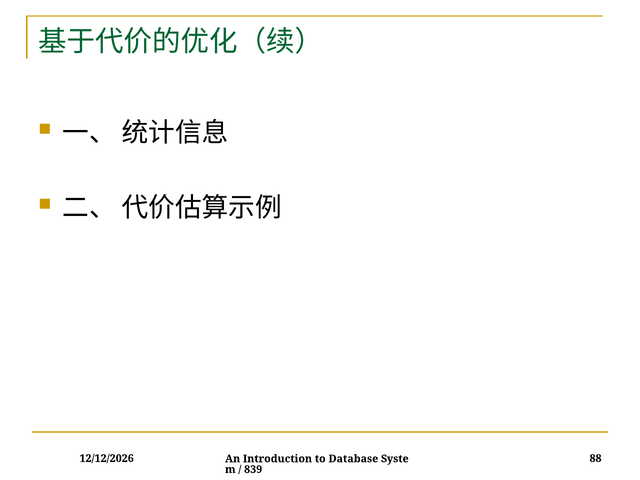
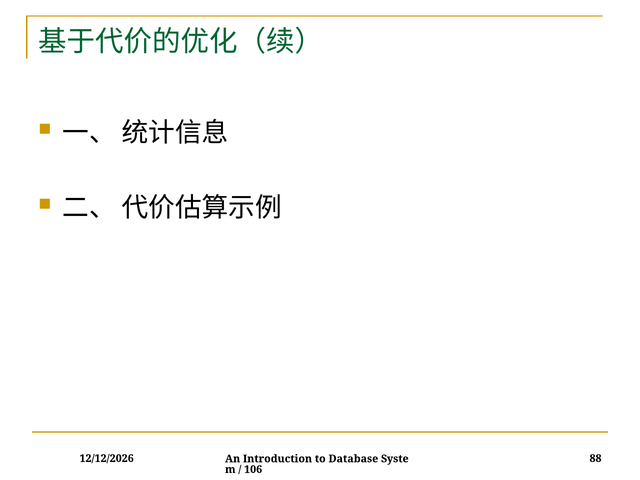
839: 839 -> 106 (253, 469)
